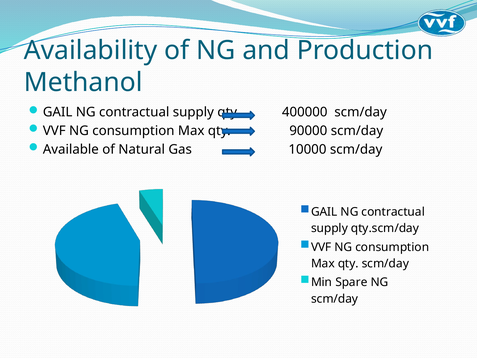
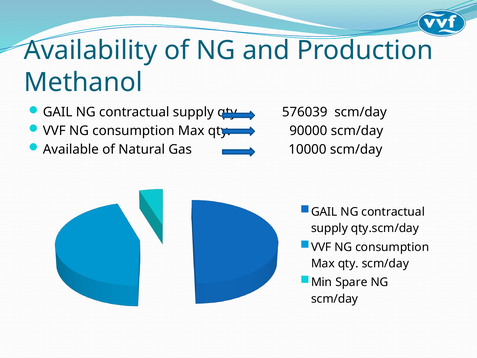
400000: 400000 -> 576039 (305, 112)
